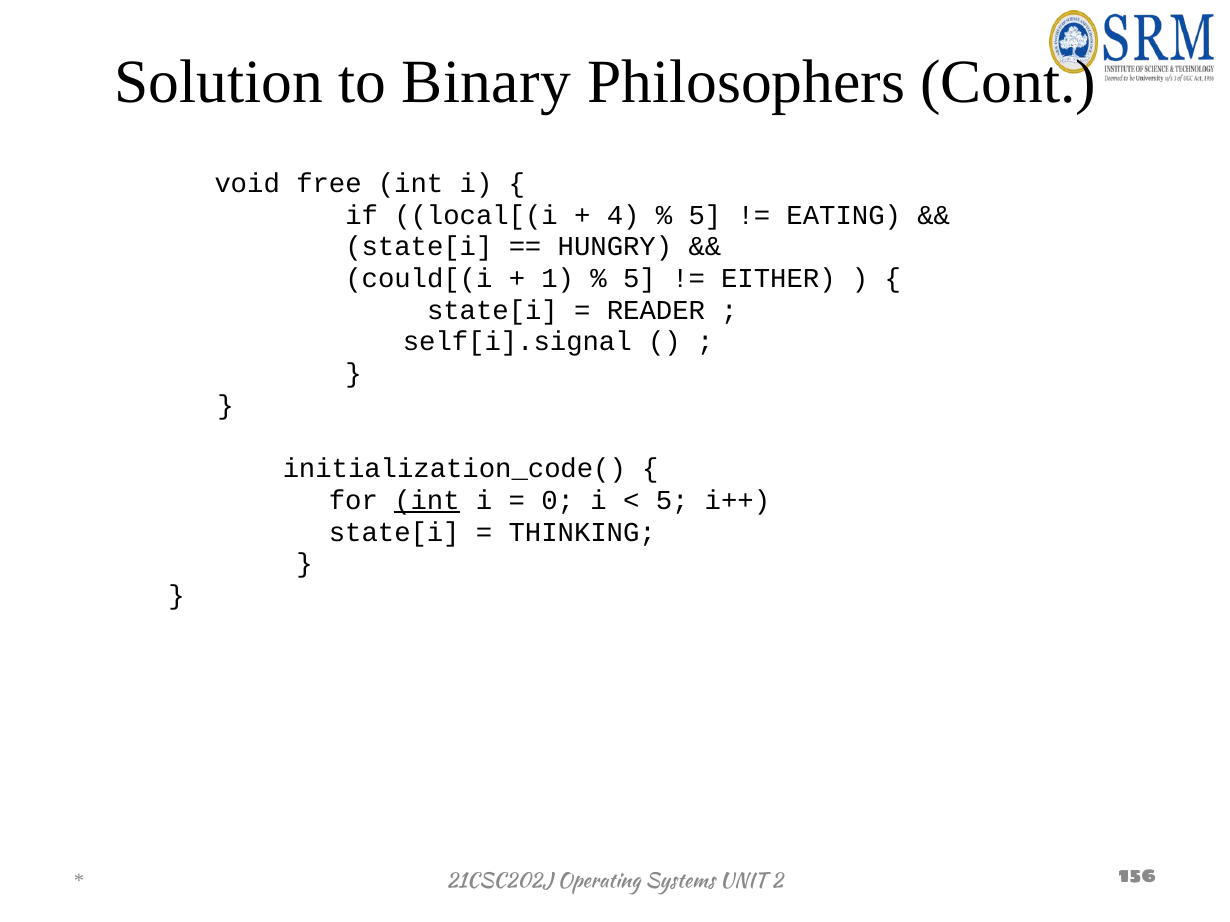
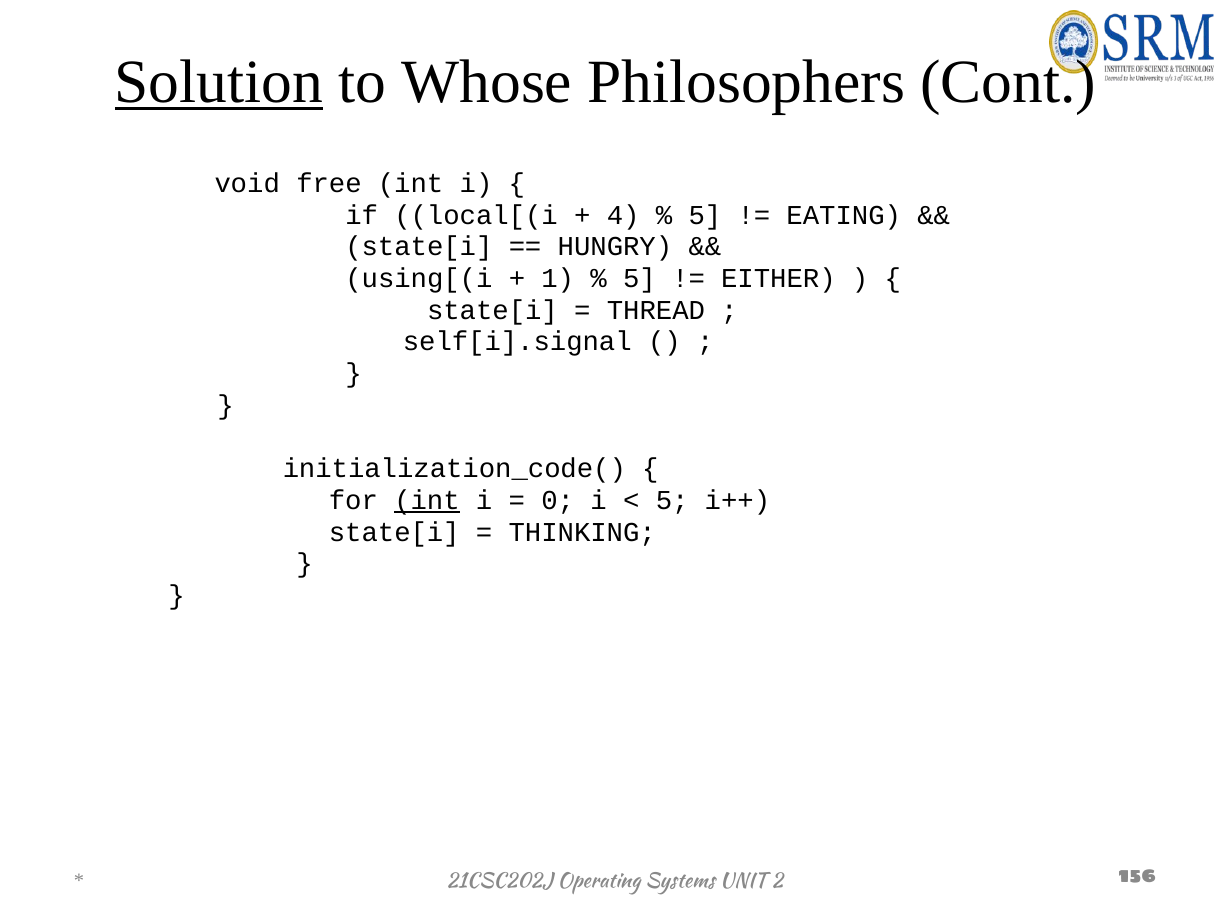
Solution underline: none -> present (219, 82)
Binary: Binary -> Whose (487, 82)
could[(i: could[(i -> using[(i (419, 279)
READER: READER -> THREAD (656, 310)
